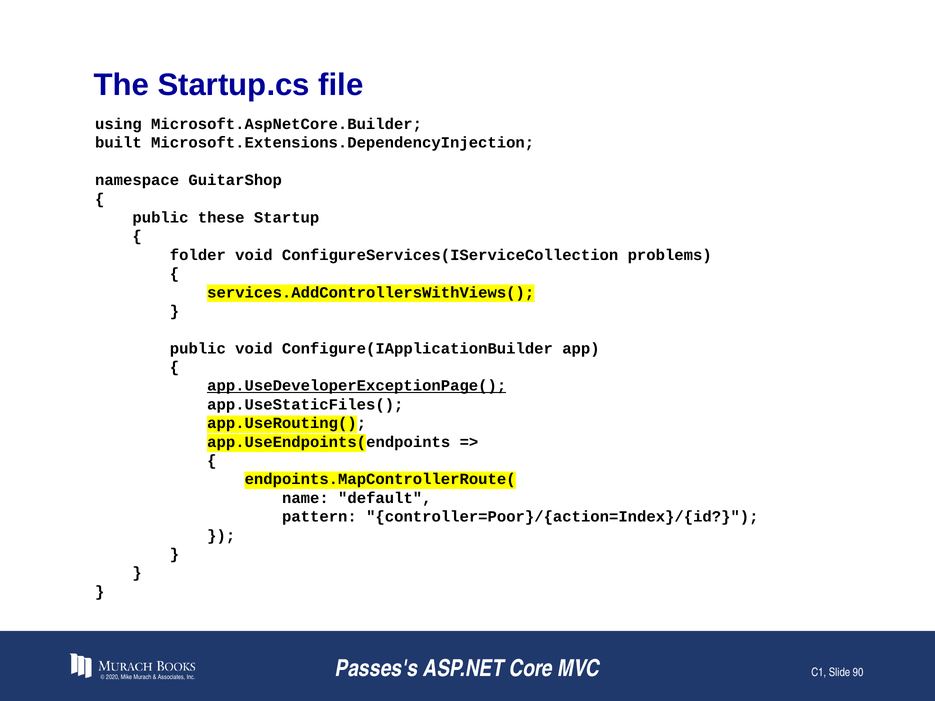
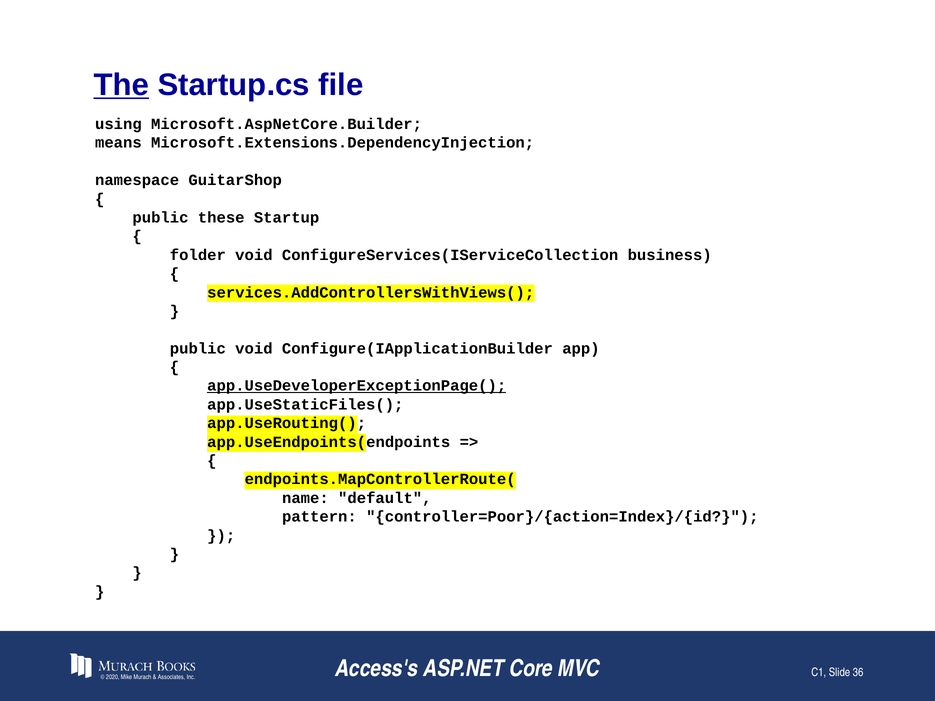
The underline: none -> present (121, 85)
built: built -> means (118, 143)
problems: problems -> business (670, 255)
Passes's: Passes's -> Access's (376, 669)
90: 90 -> 36 (858, 673)
